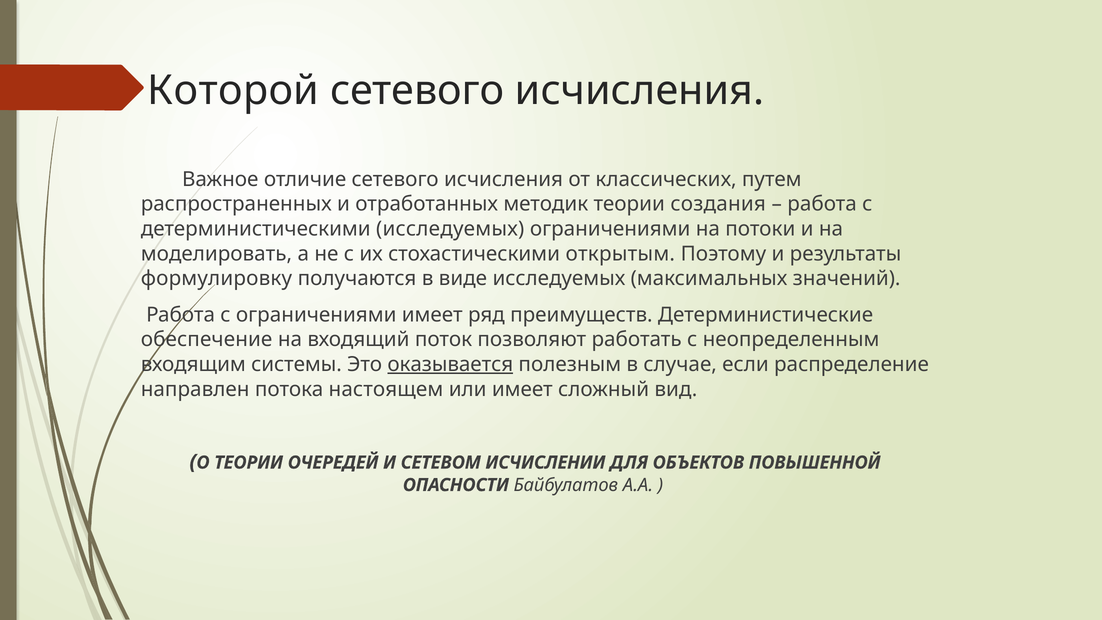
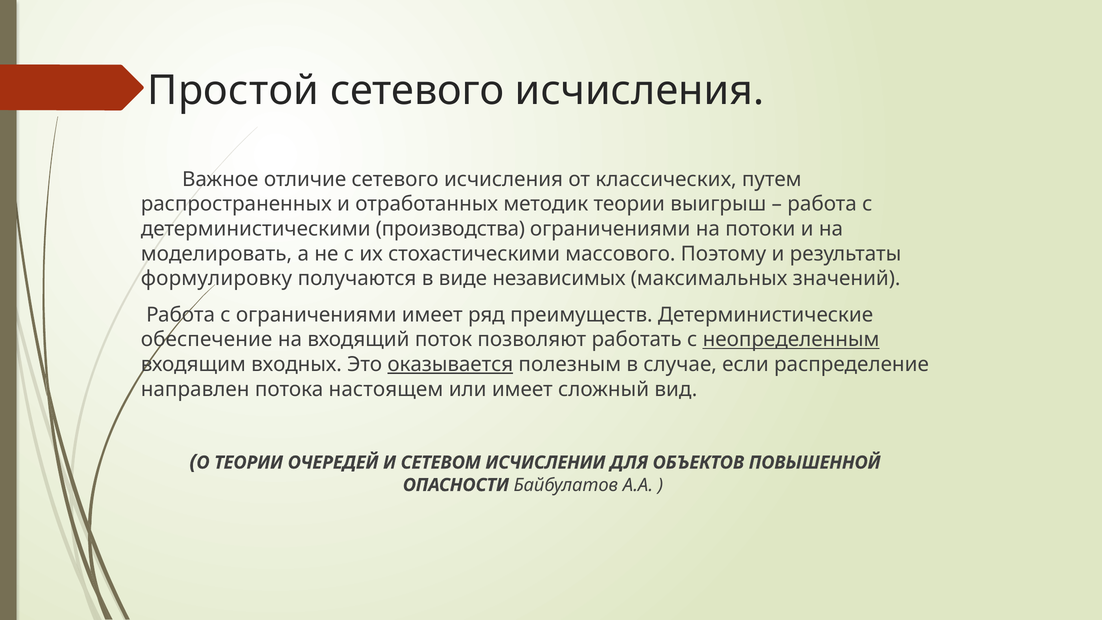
Которой: Которой -> Простой (233, 91)
создания: создания -> выигрыш (718, 204)
детерминистическими исследуемых: исследуемых -> производства (450, 229)
открытым: открытым -> массового (620, 254)
виде исследуемых: исследуемых -> независимых (559, 279)
неопределенным underline: none -> present (791, 340)
системы: системы -> входных (297, 364)
